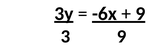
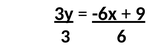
3 9: 9 -> 6 (122, 37)
